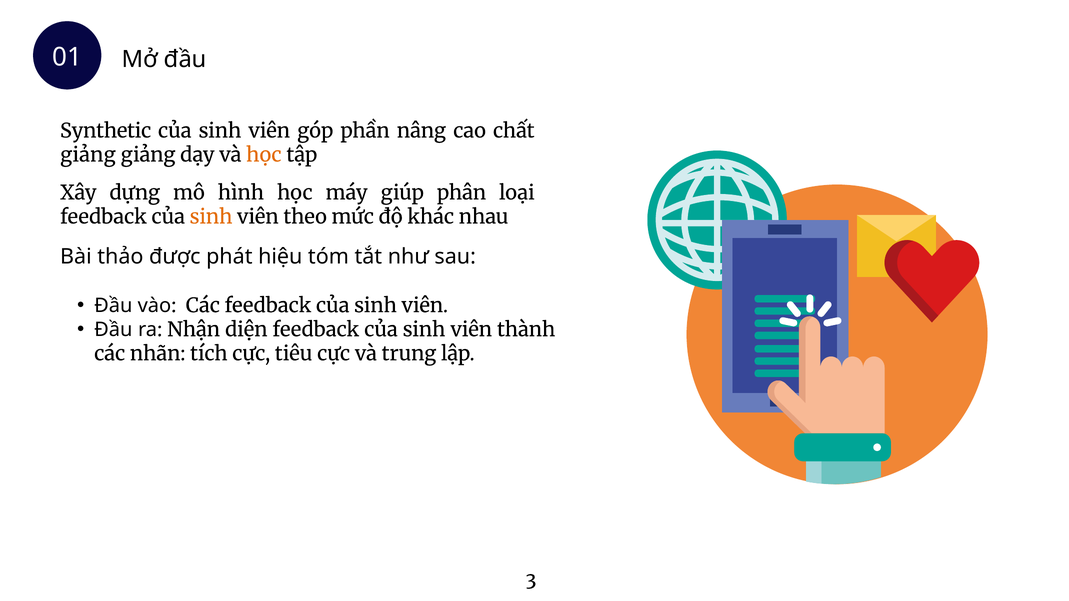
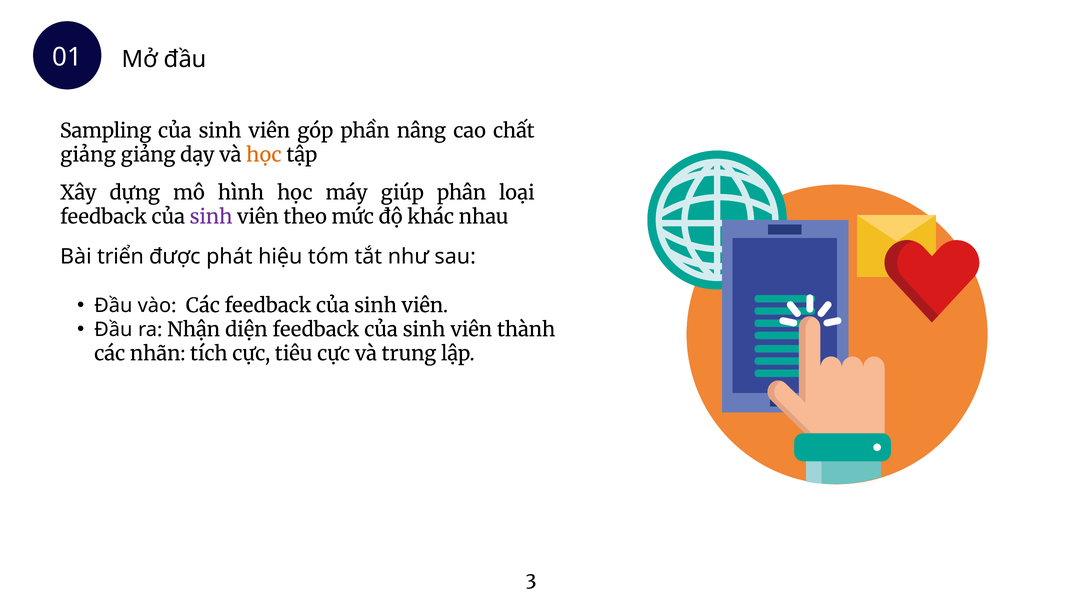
Synthetic: Synthetic -> Sampling (106, 131)
sinh colour: orange -> purple (211, 217)
thảo: thảo -> triển (121, 257)
